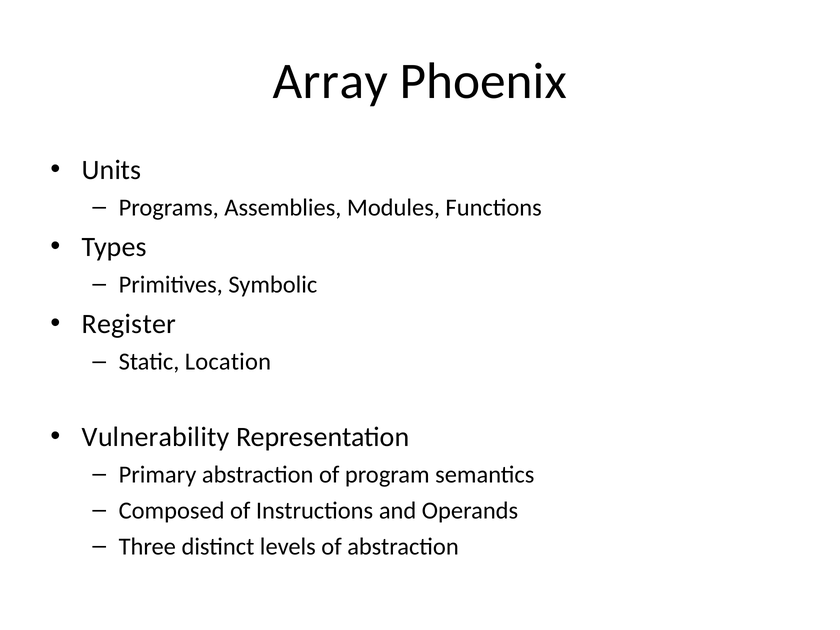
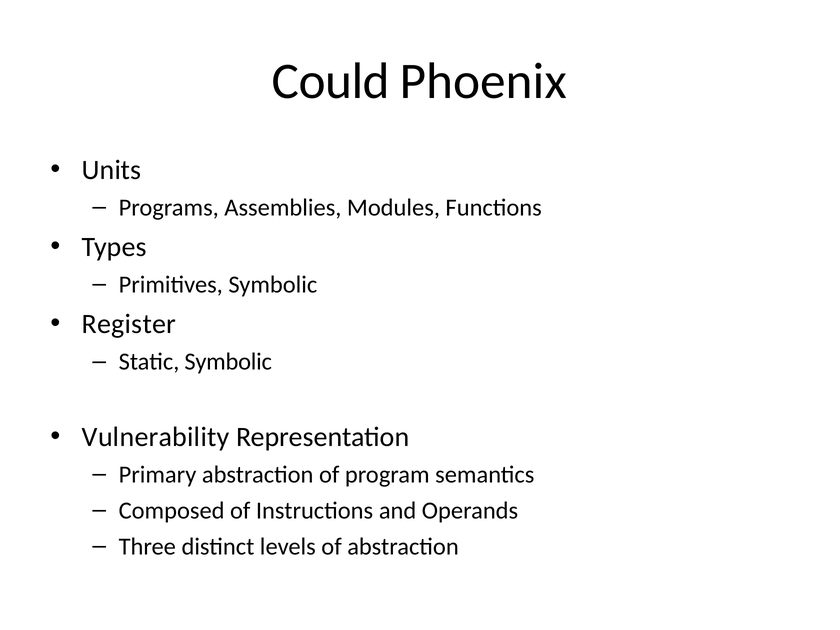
Array: Array -> Could (331, 81)
Static Location: Location -> Symbolic (228, 362)
